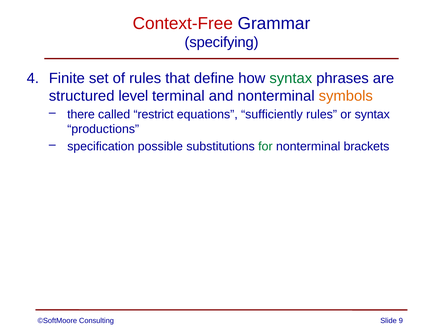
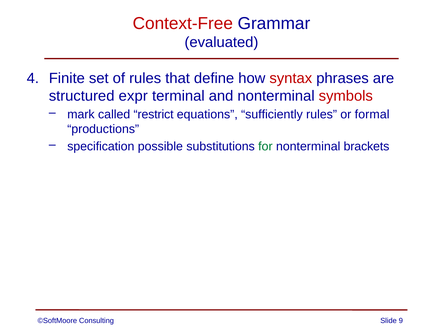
specifying: specifying -> evaluated (221, 42)
syntax colour: green -> red (291, 78)
level: level -> expr (133, 96)
symbols colour: orange -> red (346, 96)
there: there -> mark (81, 114)
or syntax: syntax -> formal (372, 114)
